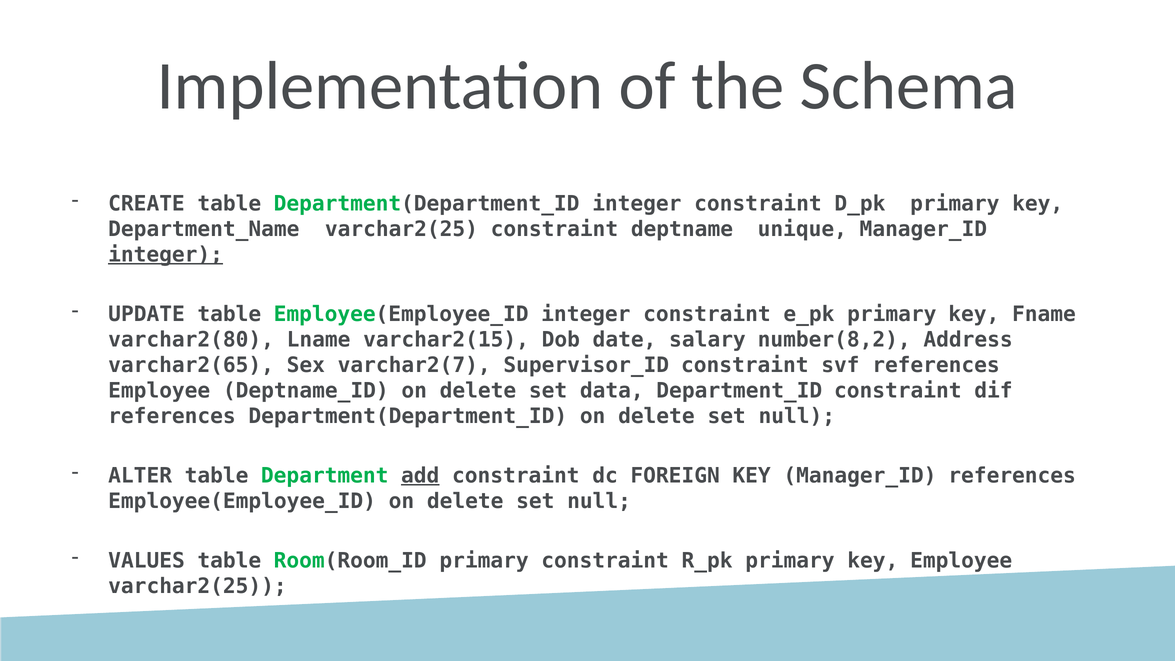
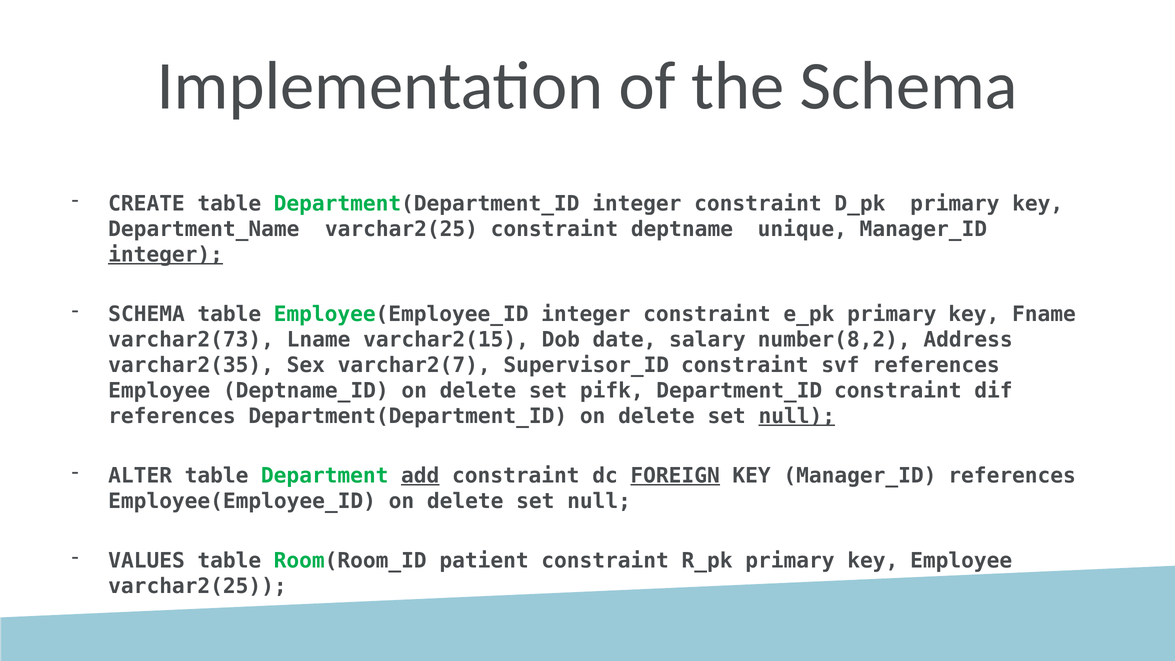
UPDATE: UPDATE -> SCHEMA (147, 314)
varchar2(80: varchar2(80 -> varchar2(73 (191, 340)
varchar2(65: varchar2(65 -> varchar2(35 (191, 365)
data: data -> pifk (612, 391)
null underline: none -> present (797, 416)
FOREIGN underline: none -> present (675, 476)
Room(Room_ID primary: primary -> patient (484, 561)
